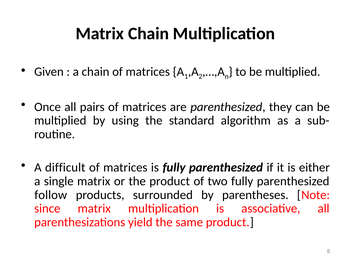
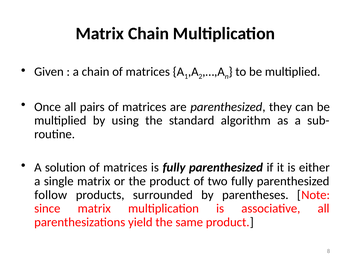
difficult: difficult -> solution (65, 168)
